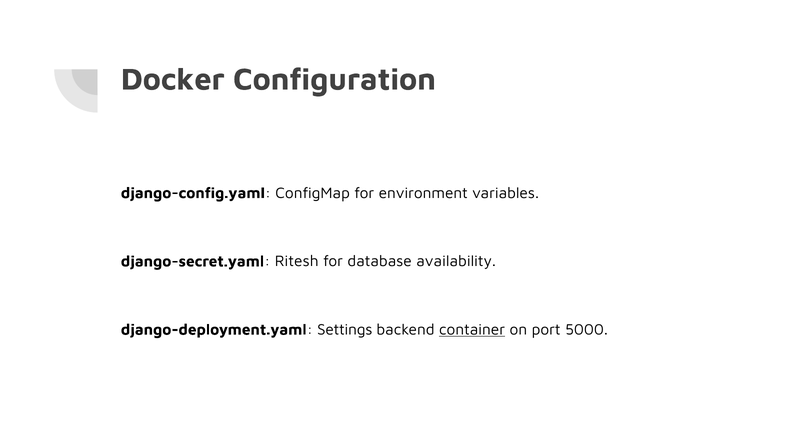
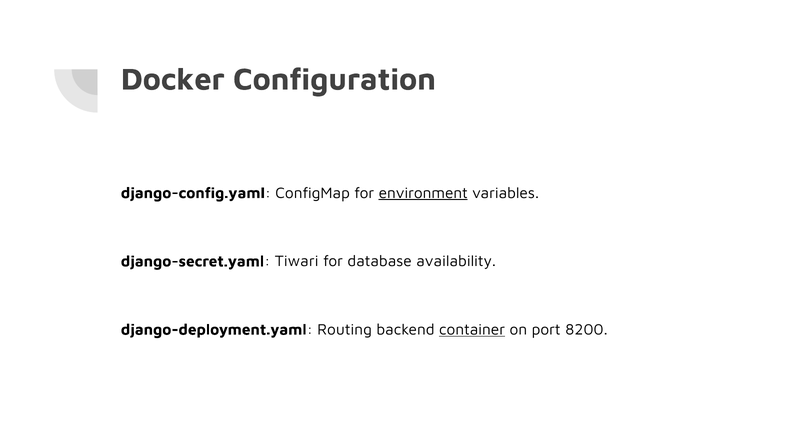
environment underline: none -> present (423, 193)
Ritesh: Ritesh -> Tiwari (297, 261)
Settings: Settings -> Routing (345, 329)
5000: 5000 -> 8200 (587, 329)
